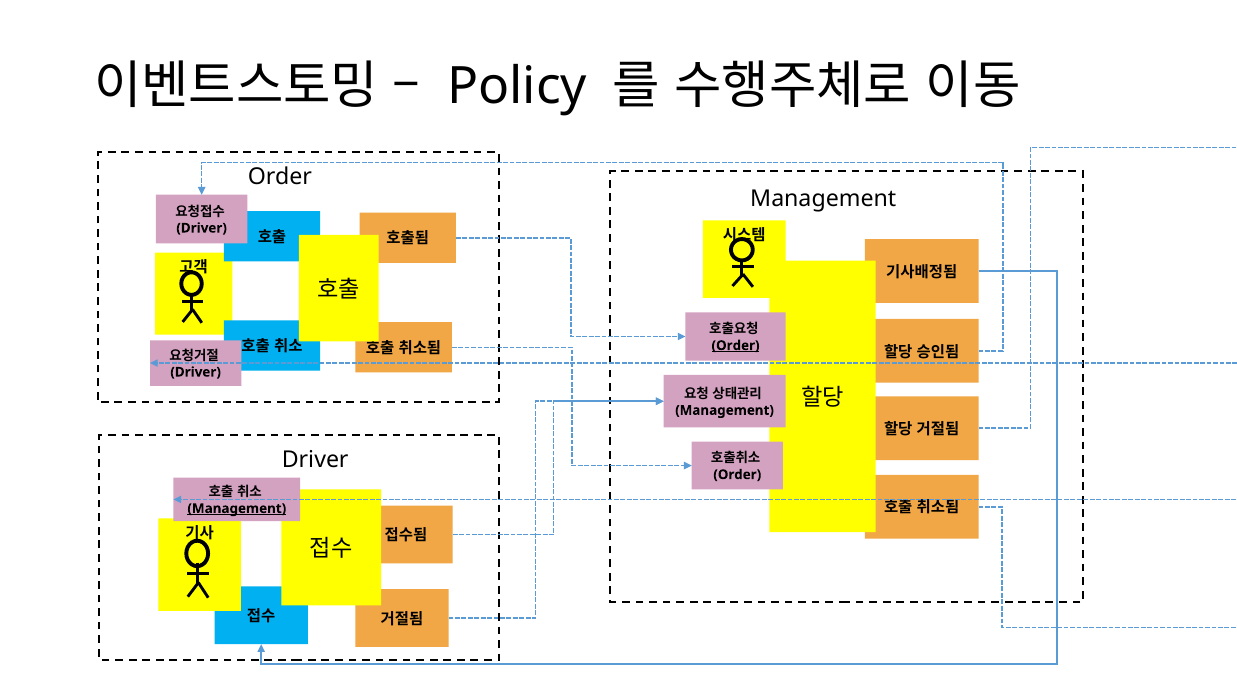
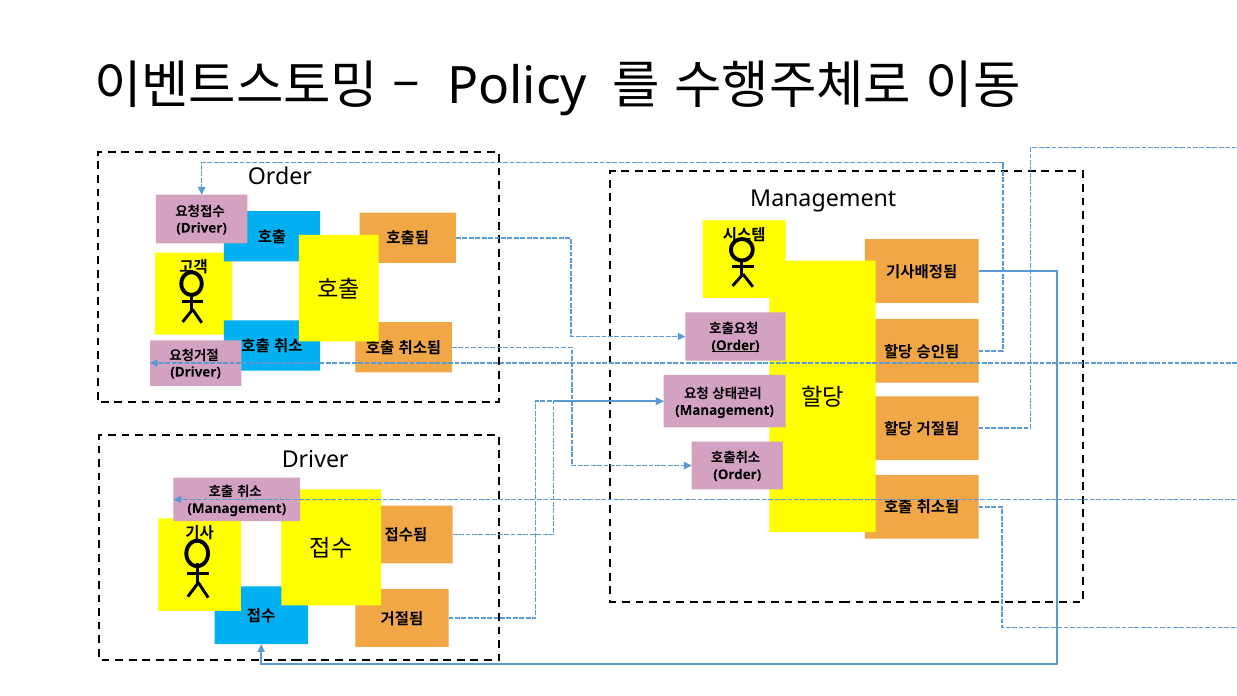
Management underline: present -> none (237, 508)
